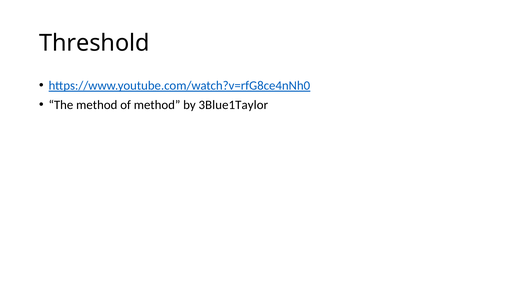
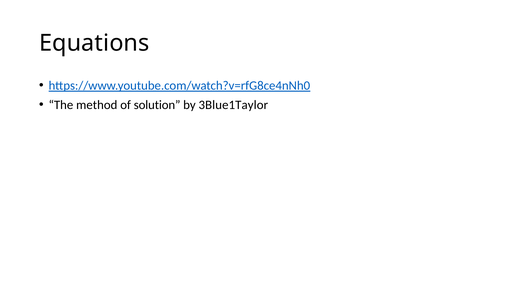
Threshold: Threshold -> Equations (94, 43)
of method: method -> solution (157, 105)
